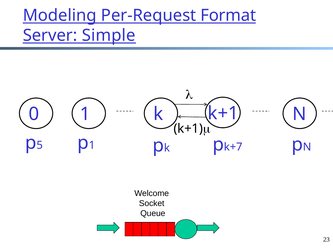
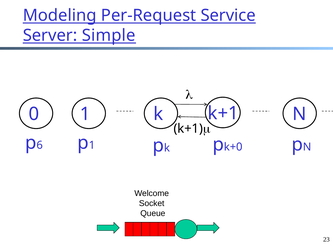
Format: Format -> Service (228, 15)
5: 5 -> 6 (40, 145)
k+7: k+7 -> k+0 (233, 147)
